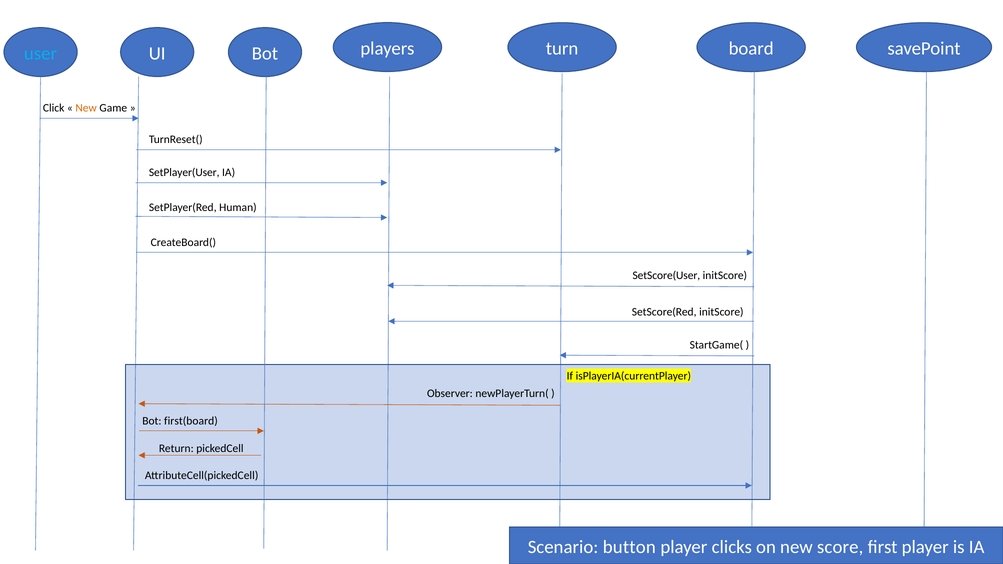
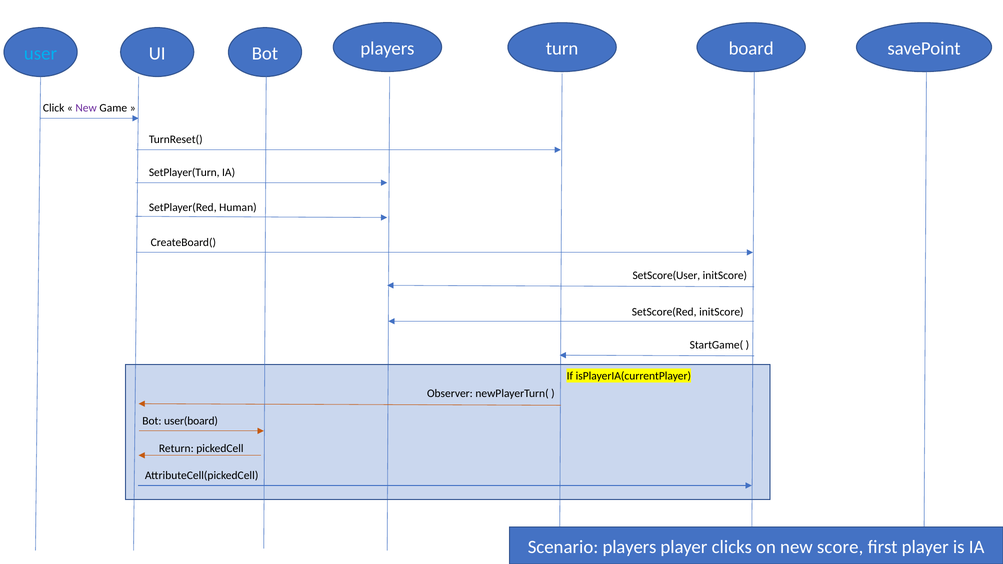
New colour: orange -> purple (86, 108)
SetPlayer(User: SetPlayer(User -> SetPlayer(Turn (184, 173)
first(board: first(board -> user(board (191, 421)
Scenario button: button -> players (629, 547)
